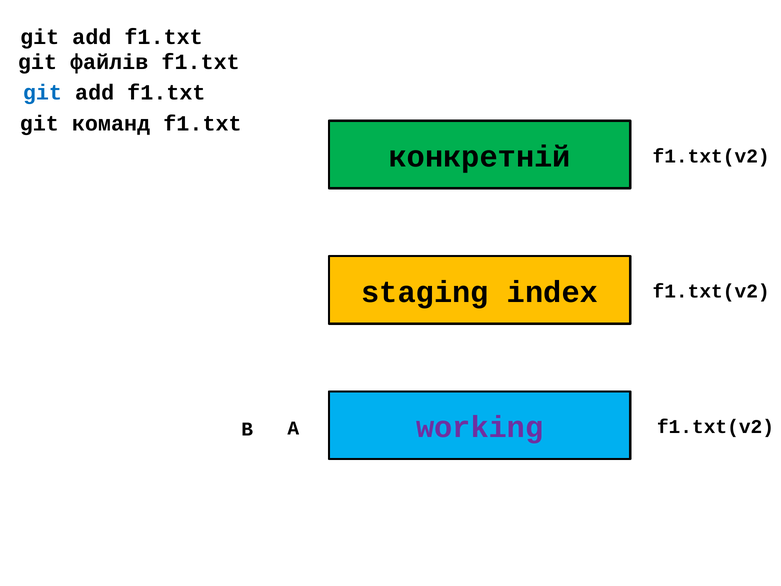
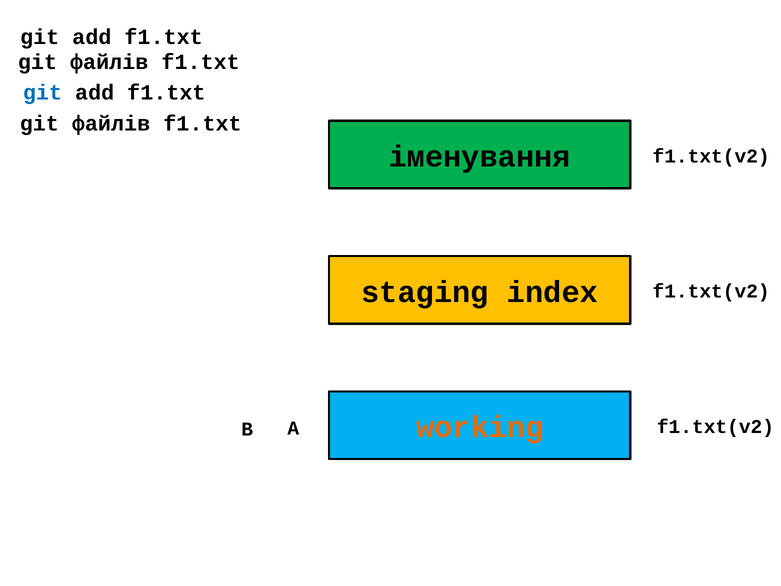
команд: команд -> файлів (111, 123)
конкретній: конкретній -> іменування (480, 157)
working colour: purple -> orange (480, 427)
